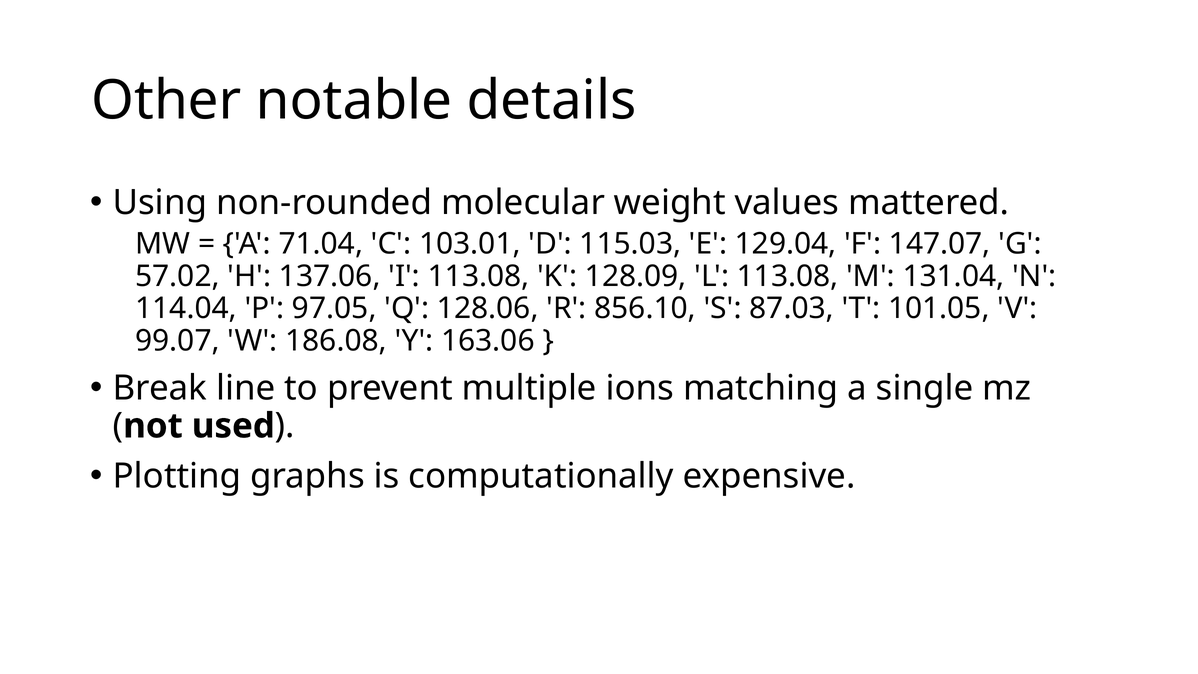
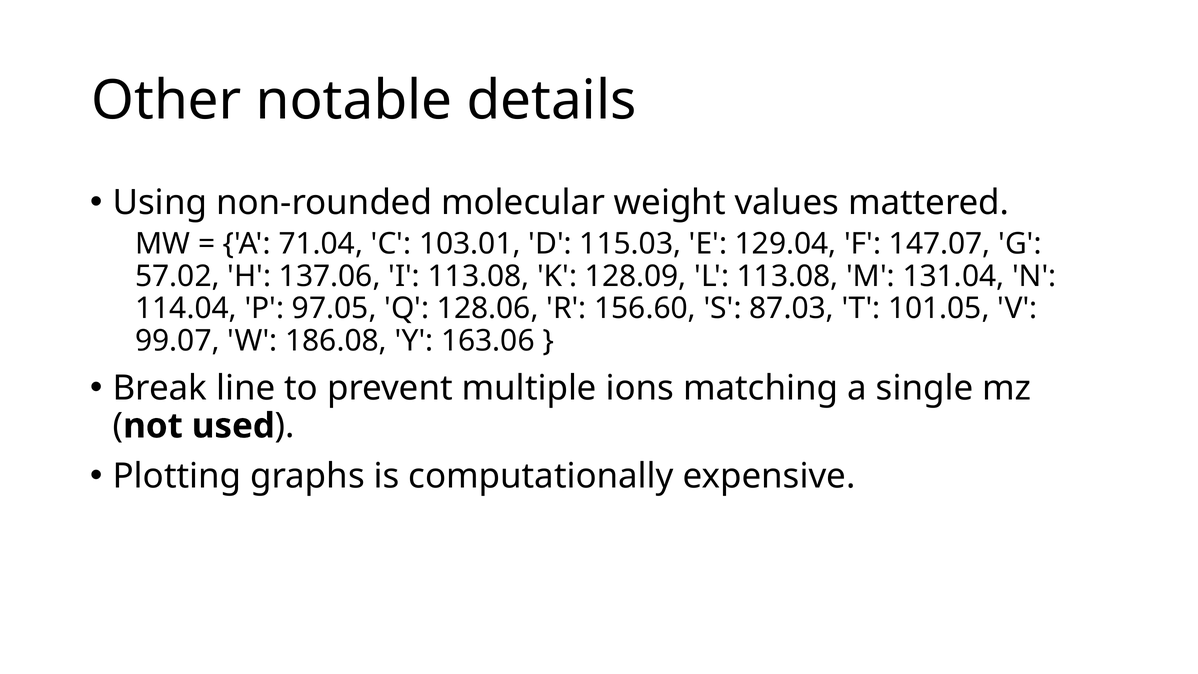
856.10: 856.10 -> 156.60 (645, 308)
